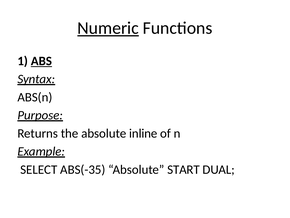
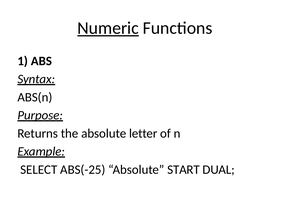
ABS underline: present -> none (41, 61)
inline: inline -> letter (143, 133)
ABS(-35: ABS(-35 -> ABS(-25 (83, 169)
